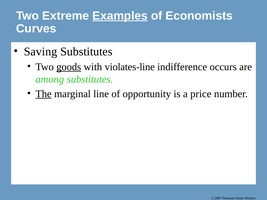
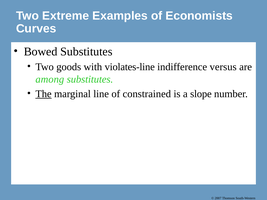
Examples underline: present -> none (120, 16)
Saving: Saving -> Bowed (41, 52)
goods underline: present -> none (69, 67)
occurs: occurs -> versus (223, 67)
opportunity: opportunity -> constrained (147, 94)
price: price -> slope (201, 94)
